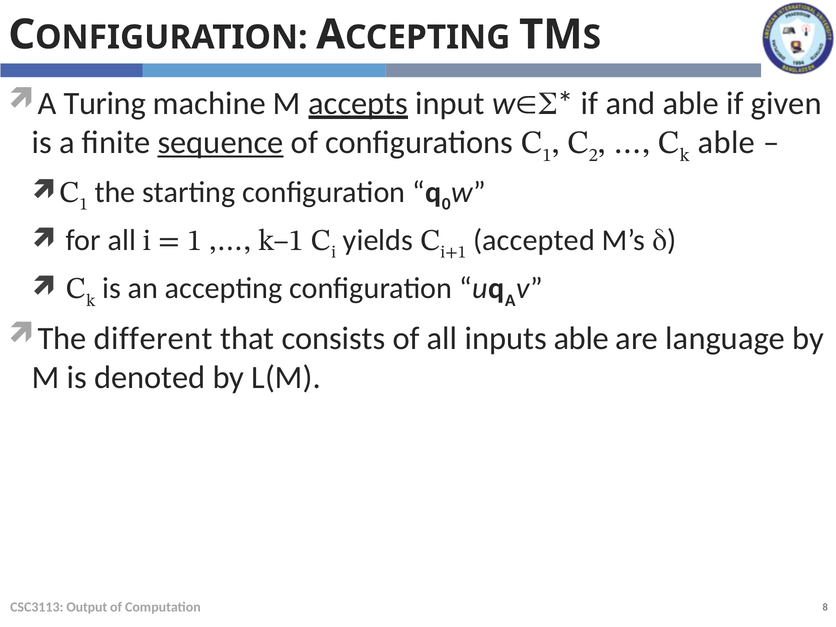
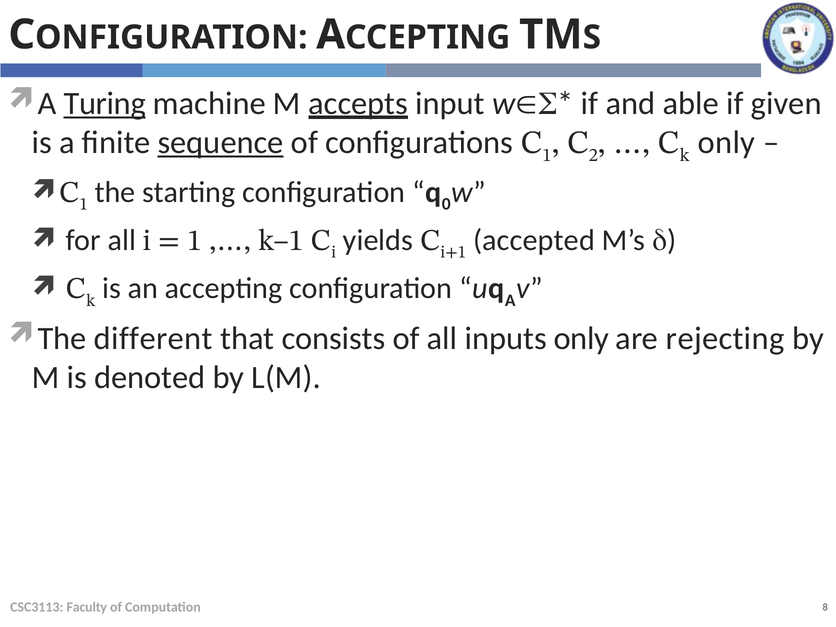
Turing underline: none -> present (105, 103)
able: able -> only (726, 142)
inputs able: able -> only (581, 338)
language: language -> rejecting (725, 338)
Output: Output -> Faculty (87, 607)
